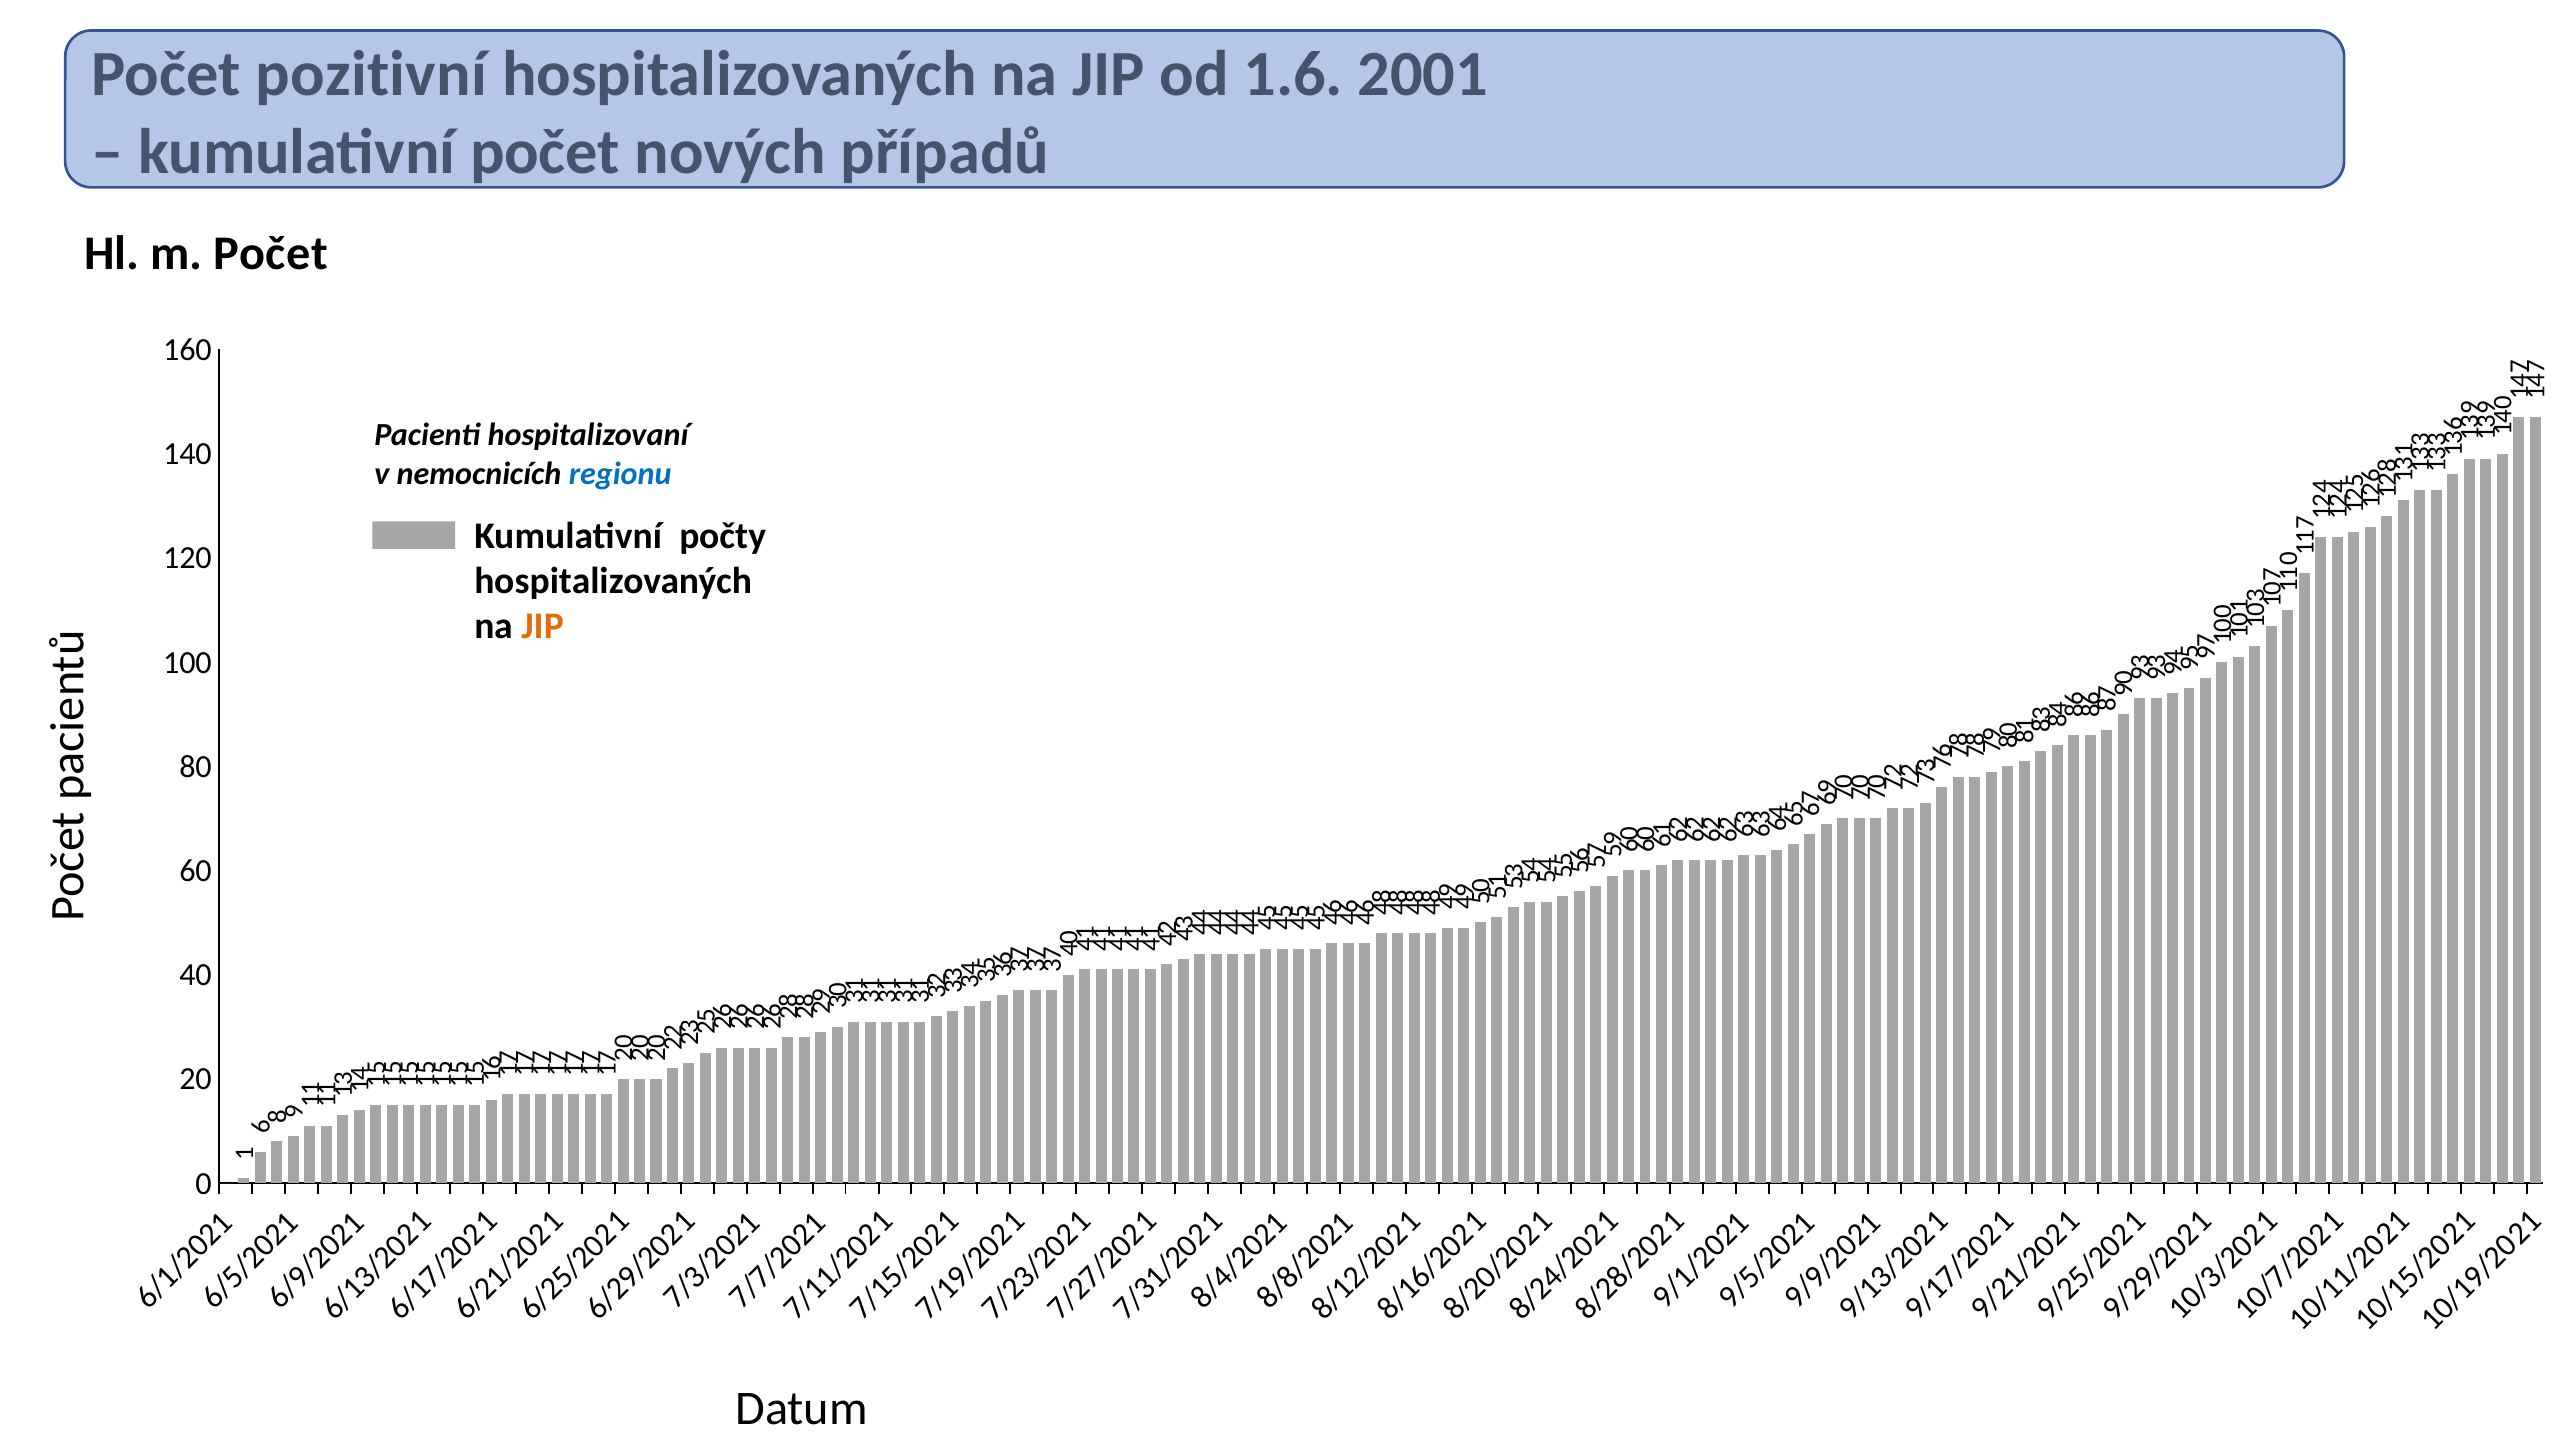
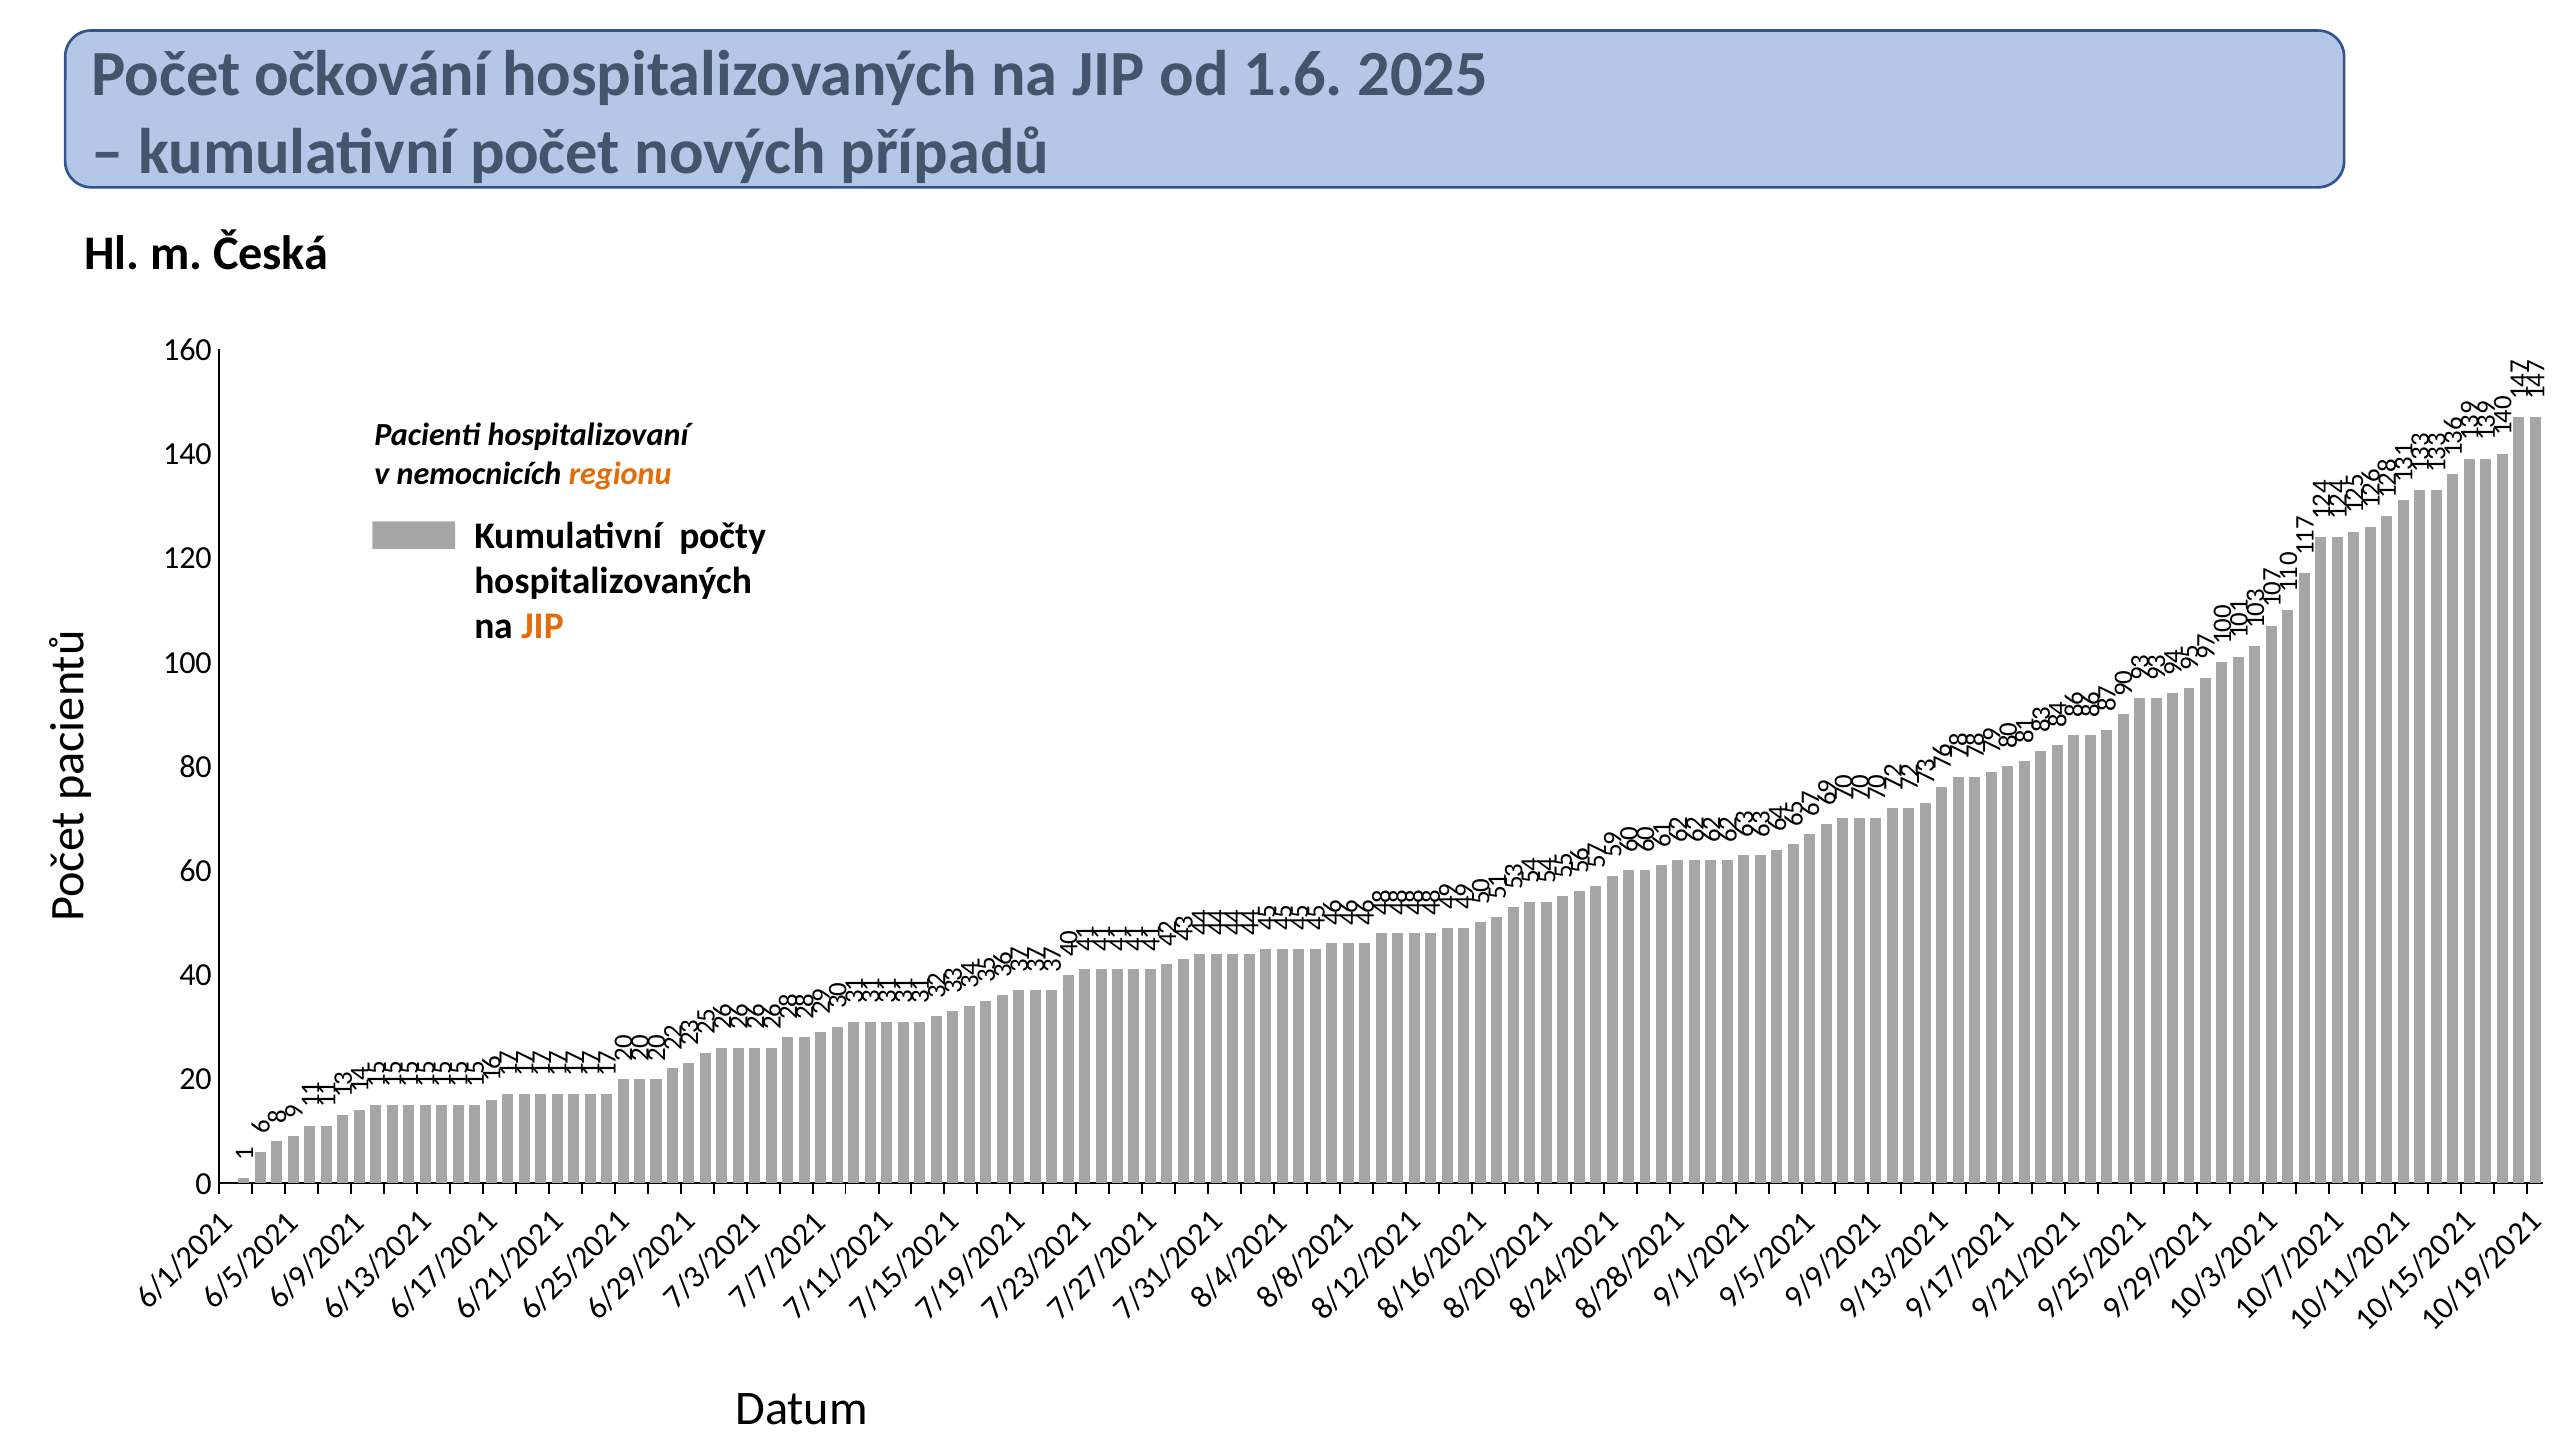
pozitivní: pozitivní -> očkování (372, 75)
2001: 2001 -> 2025 (1423, 75)
m Počet: Počet -> Česká (271, 254)
regionu colour: blue -> orange (620, 474)
